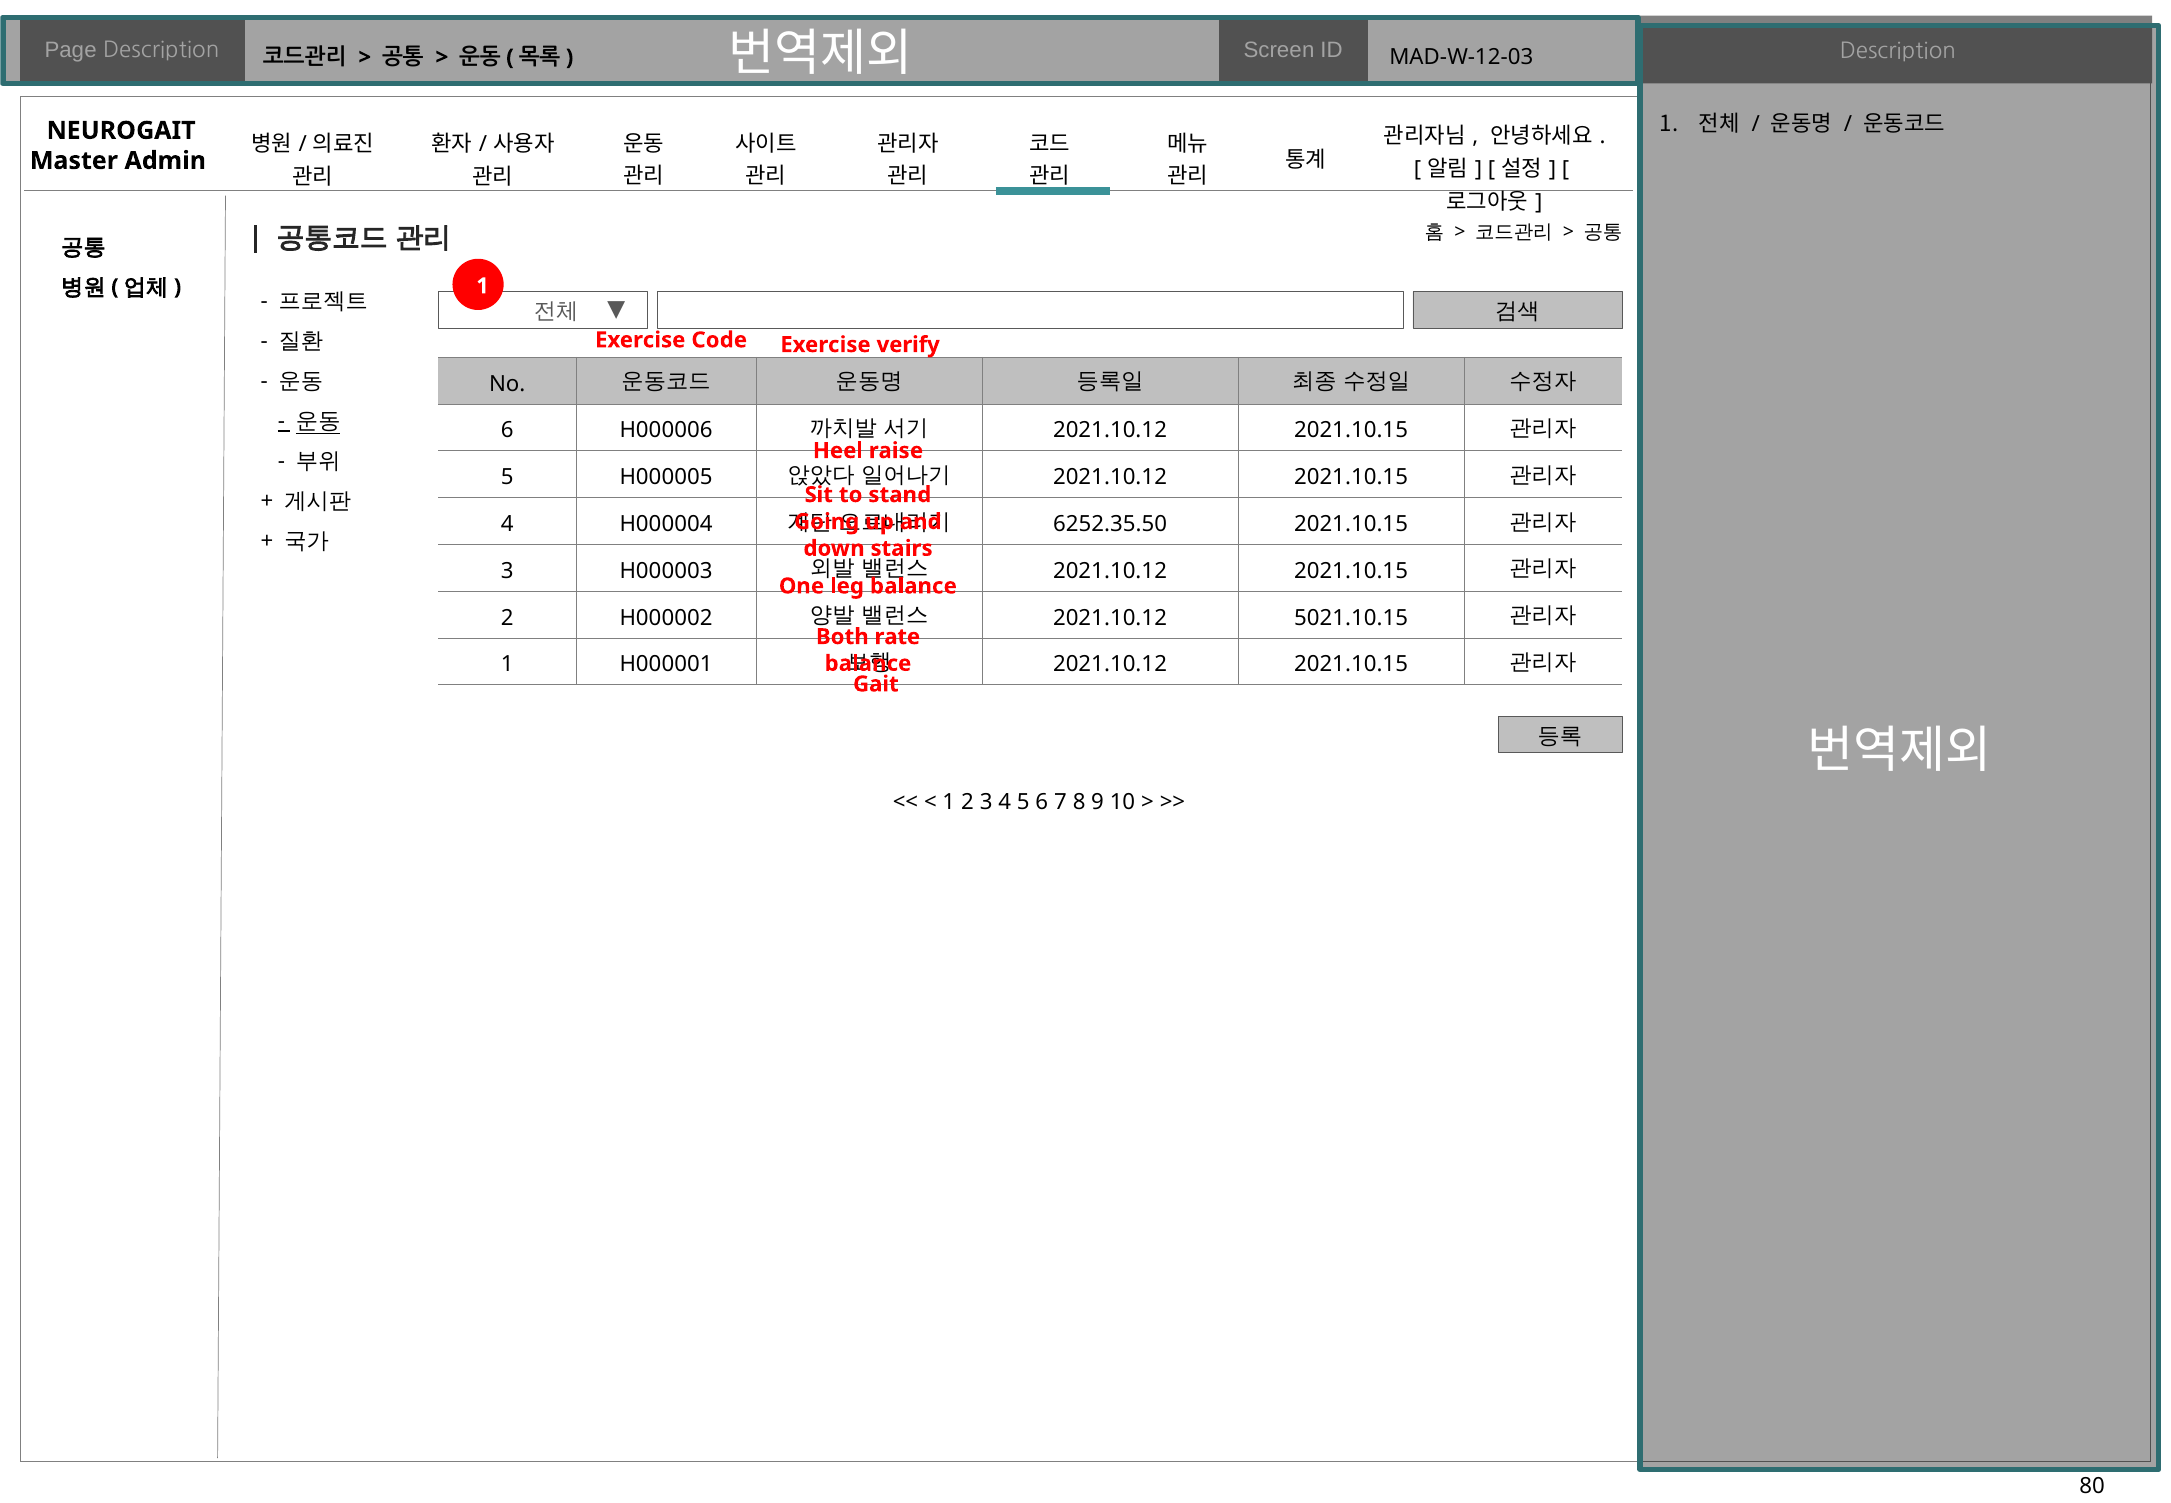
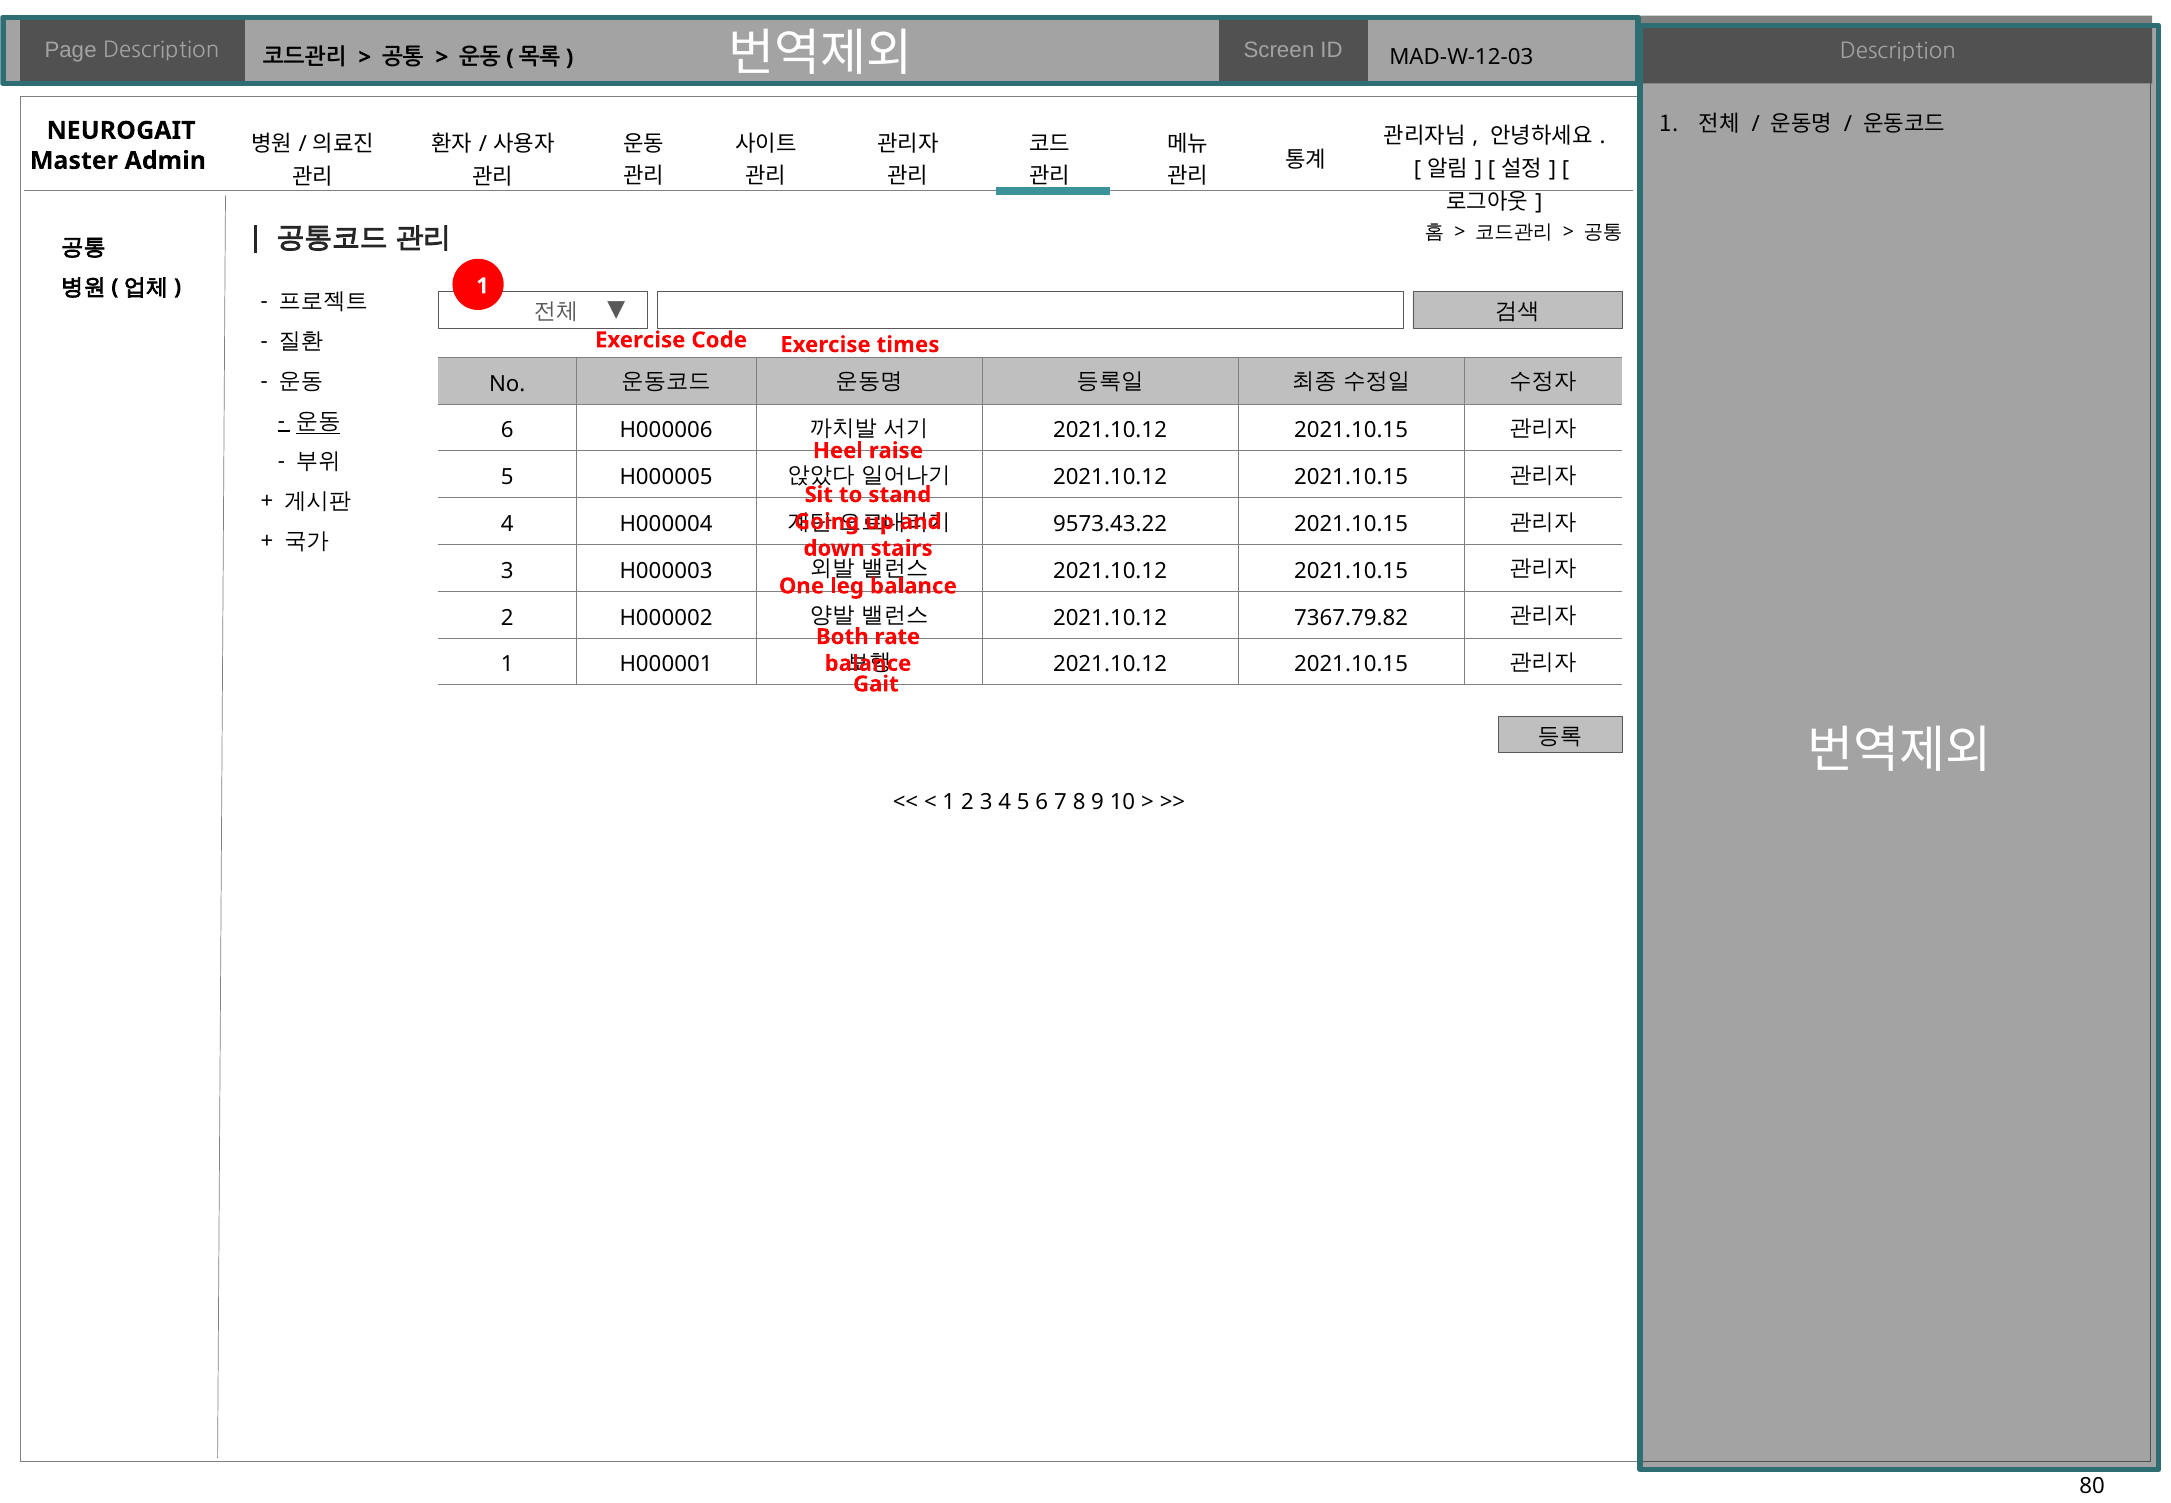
verify: verify -> times (908, 345)
6252.35.50: 6252.35.50 -> 9573.43.22 (1110, 524)
5021.10.15: 5021.10.15 -> 7367.79.82 (1351, 618)
